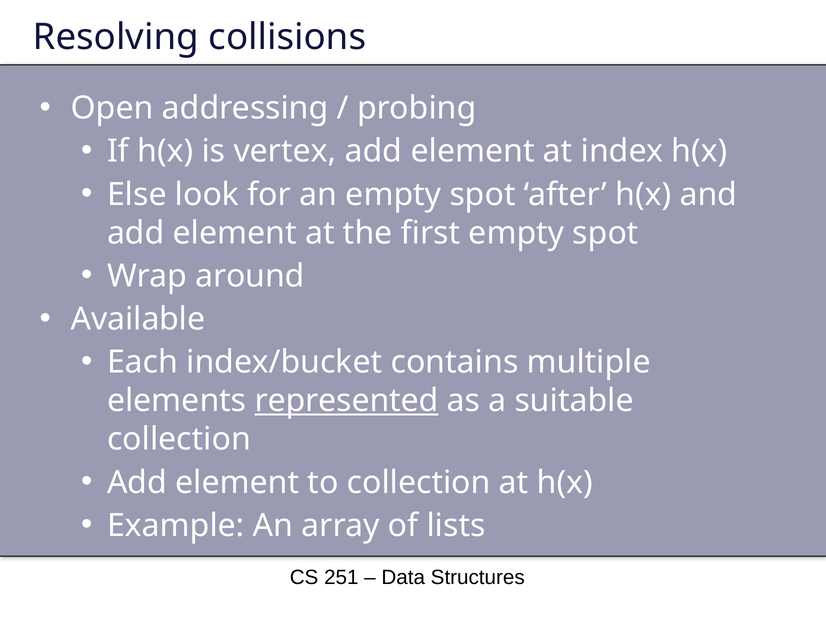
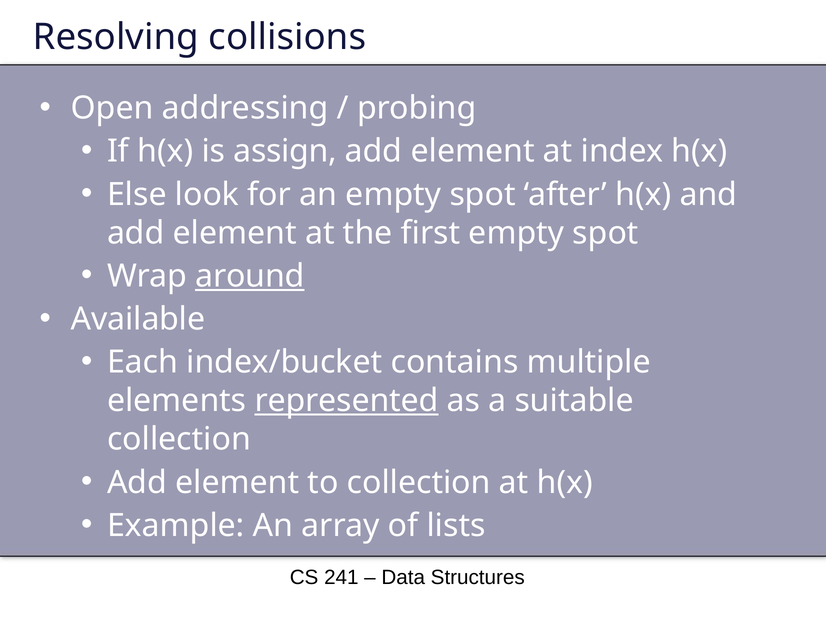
vertex: vertex -> assign (285, 151)
around underline: none -> present (250, 276)
251: 251 -> 241 (341, 578)
